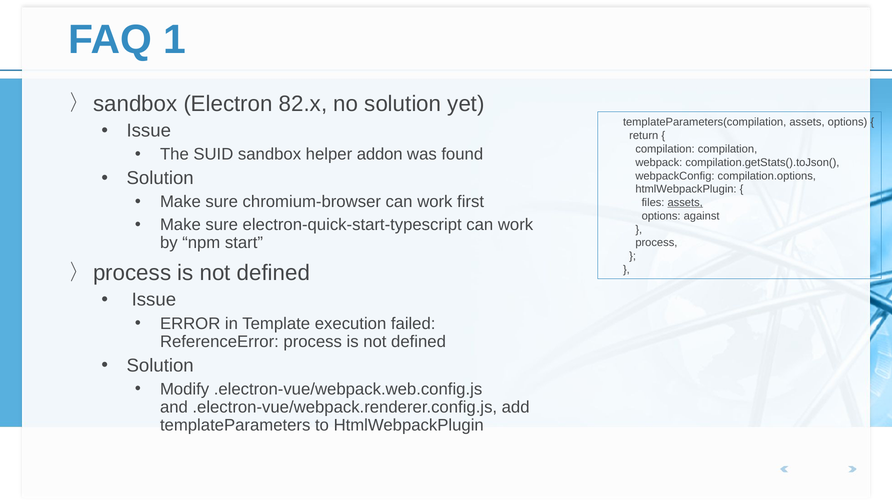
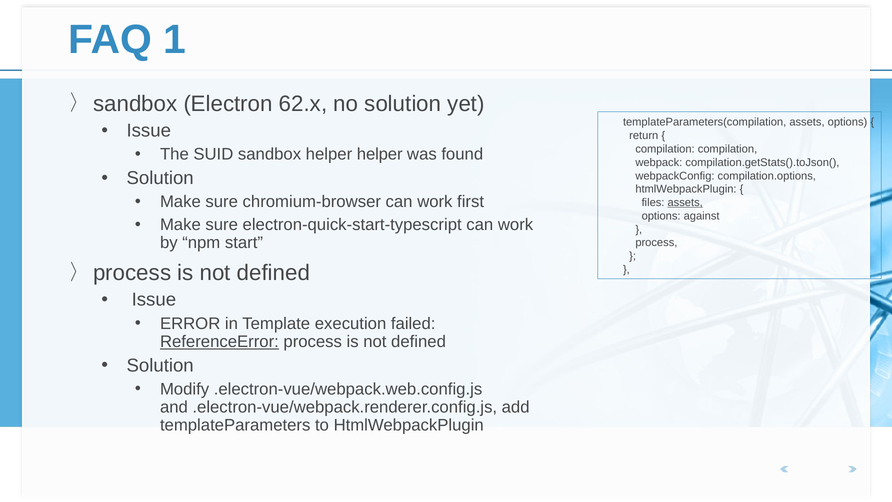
82.x: 82.x -> 62.x (303, 104)
helper addon: addon -> helper (380, 154)
ReferenceError underline: none -> present (219, 341)
